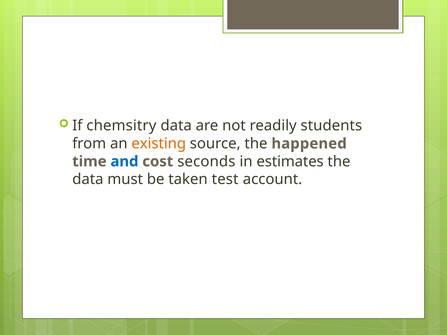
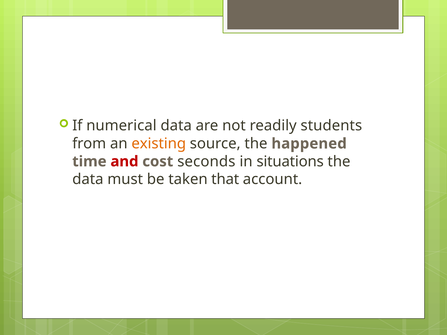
chemsitry: chemsitry -> numerical (121, 126)
and colour: blue -> red (124, 162)
estimates: estimates -> situations (290, 162)
test: test -> that (225, 179)
